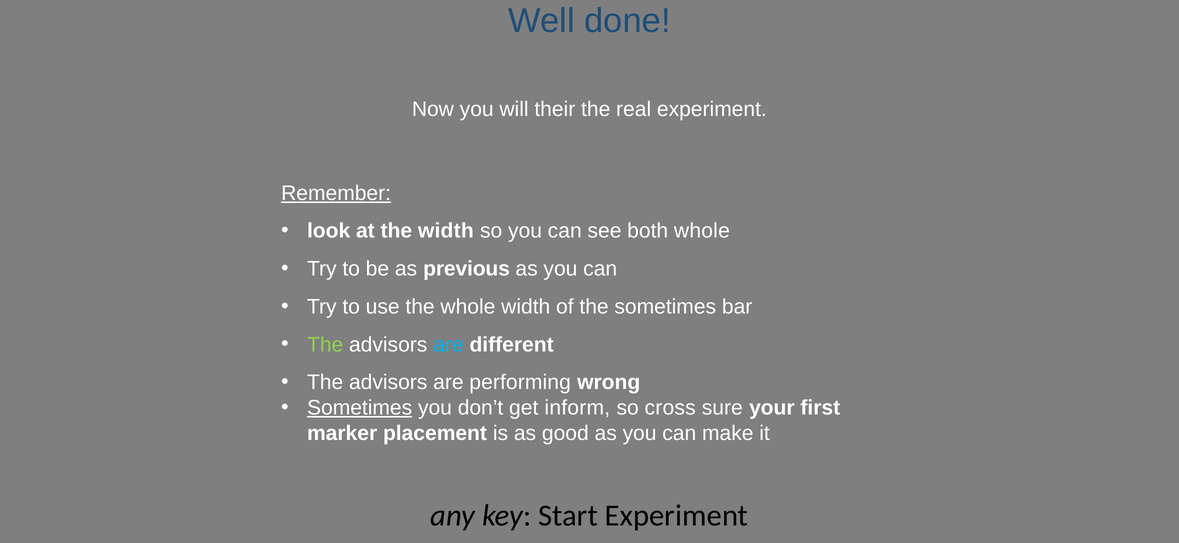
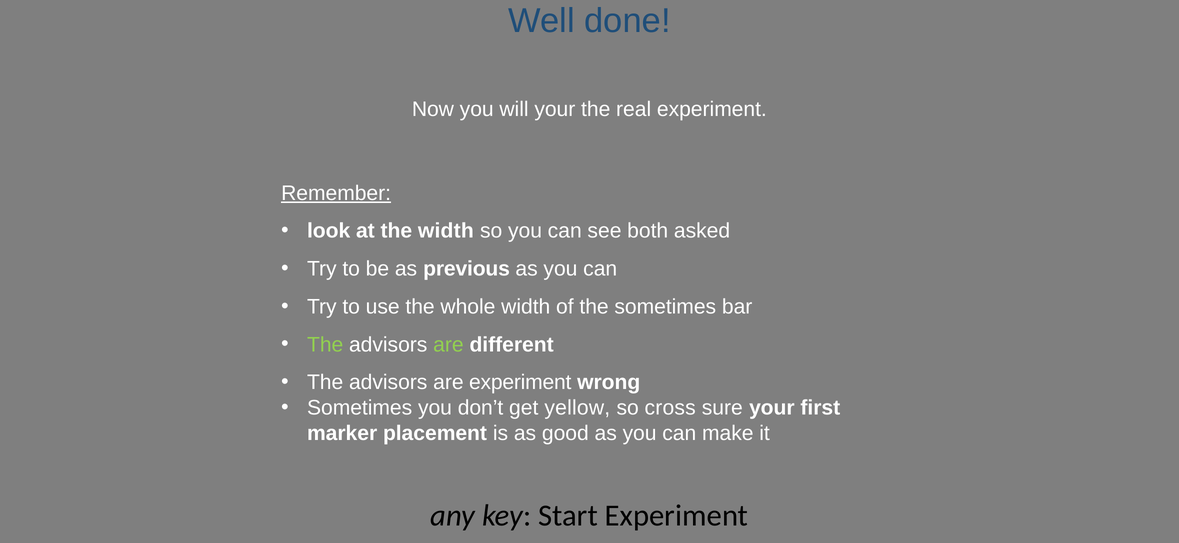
will their: their -> your (555, 109)
both whole: whole -> asked (702, 231)
are colour: light blue -> light green (448, 345)
are performing: performing -> experiment (520, 383)
Sometimes underline: present -> none (360, 408)
inform: inform -> yellow (577, 408)
